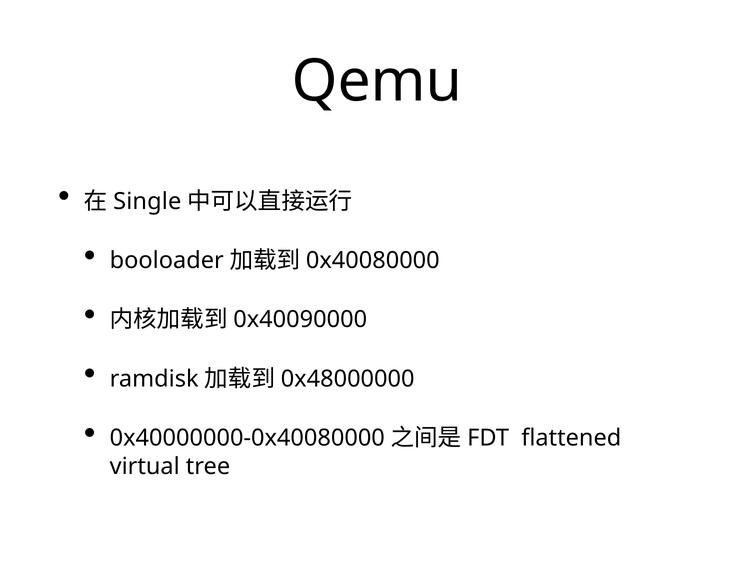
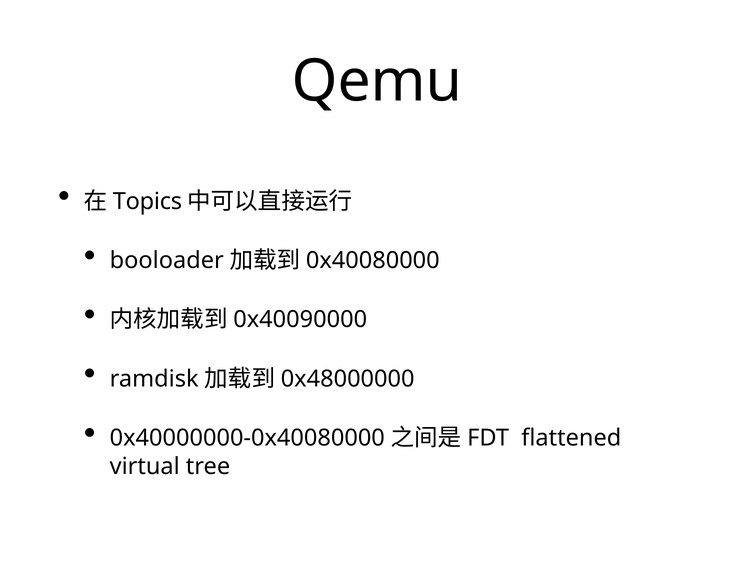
Single: Single -> Topics (147, 202)
